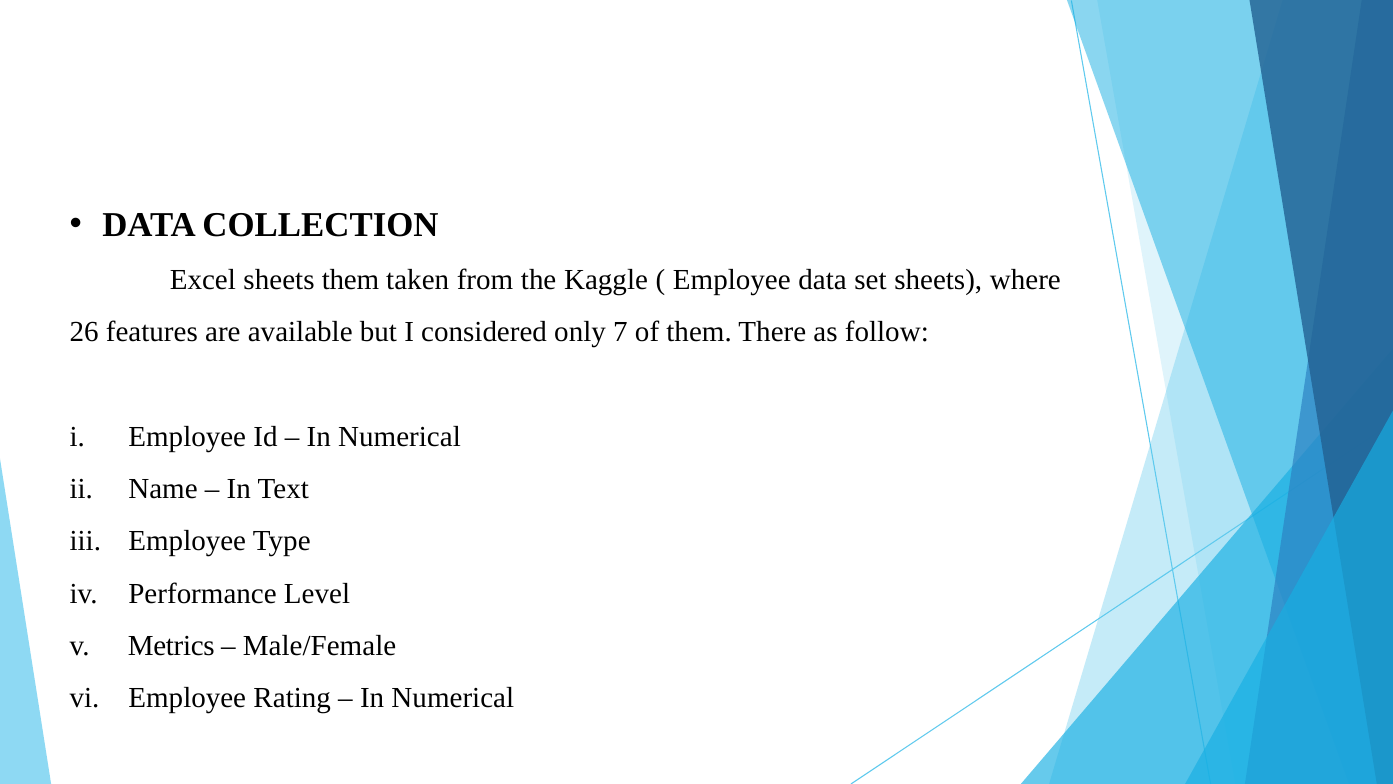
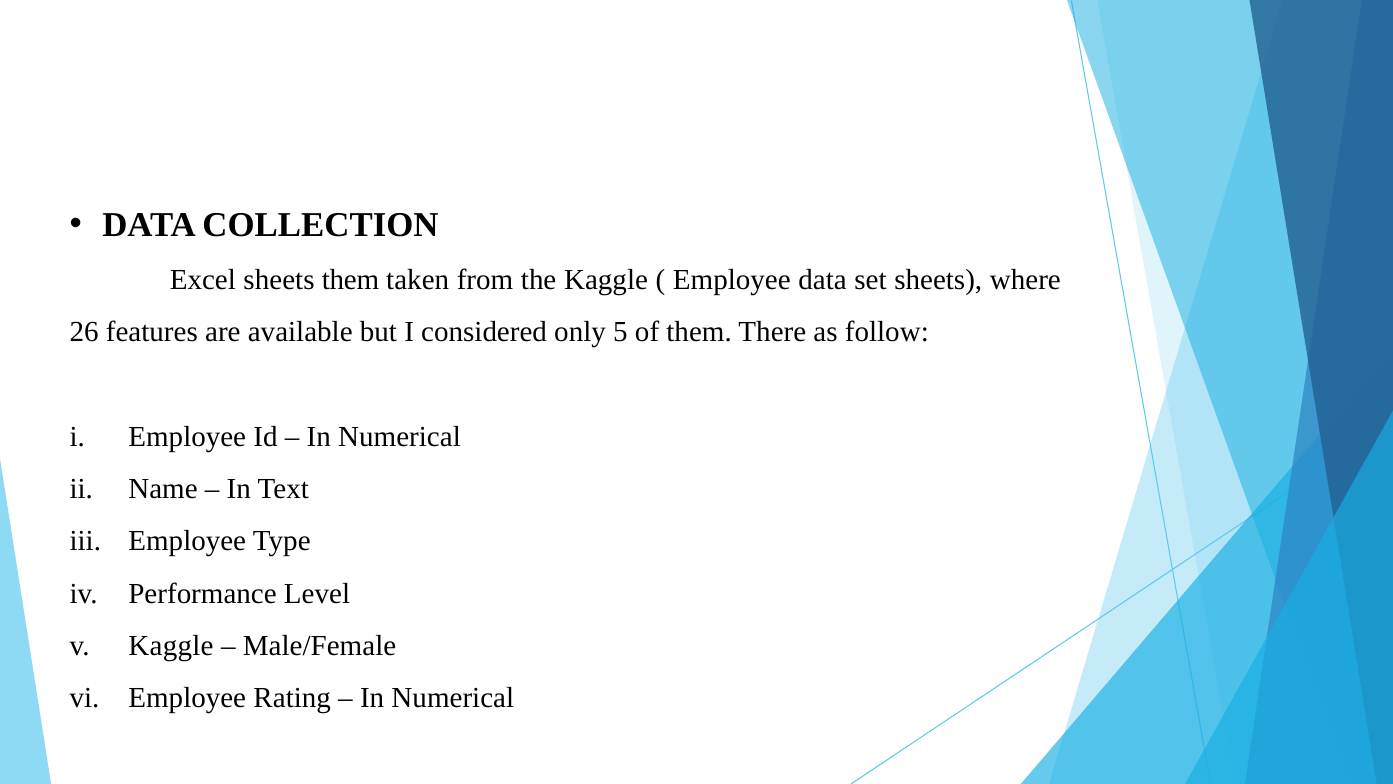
7: 7 -> 5 (620, 332)
Metrics: Metrics -> Kaggle (171, 645)
